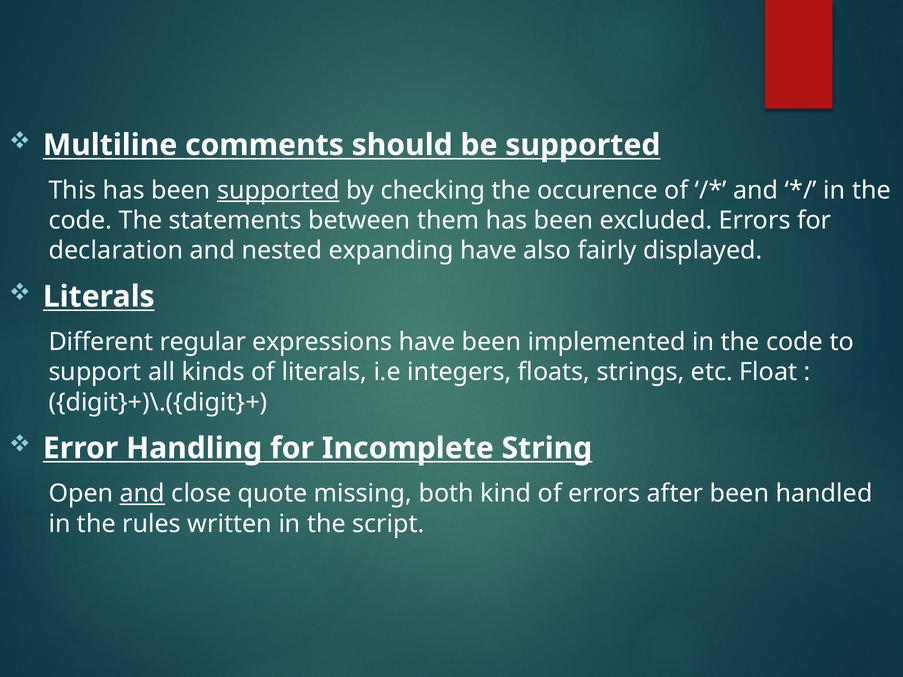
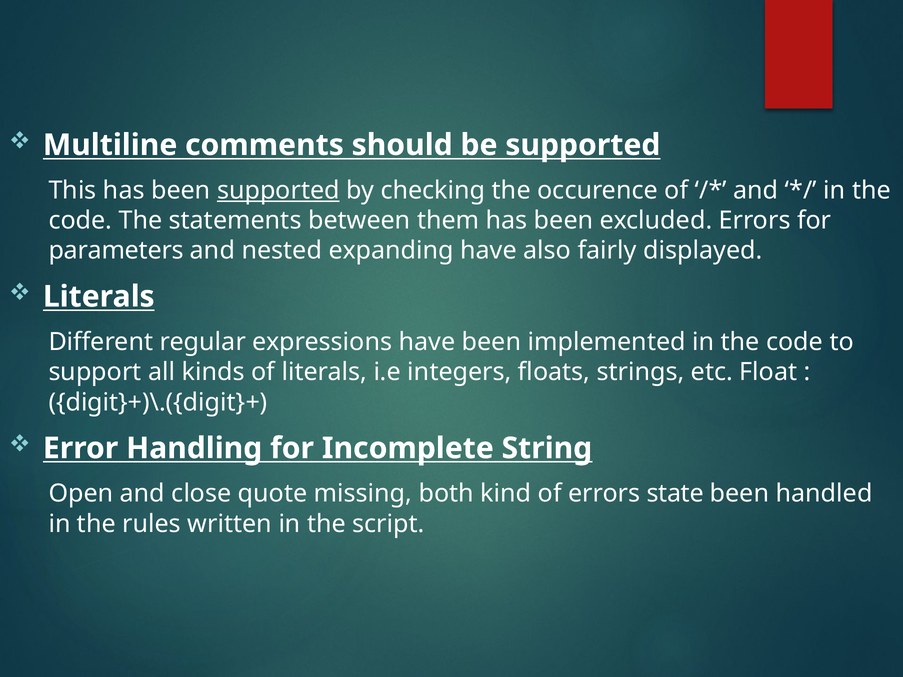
declaration: declaration -> parameters (116, 251)
and underline: present -> none (142, 494)
after: after -> state (675, 494)
